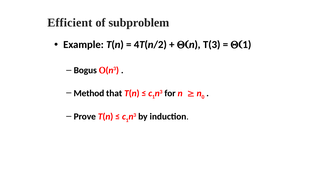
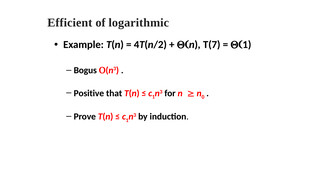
subproblem: subproblem -> logarithmic (139, 23)
T(3: T(3 -> T(7 (212, 45)
Method: Method -> Positive (89, 93)
